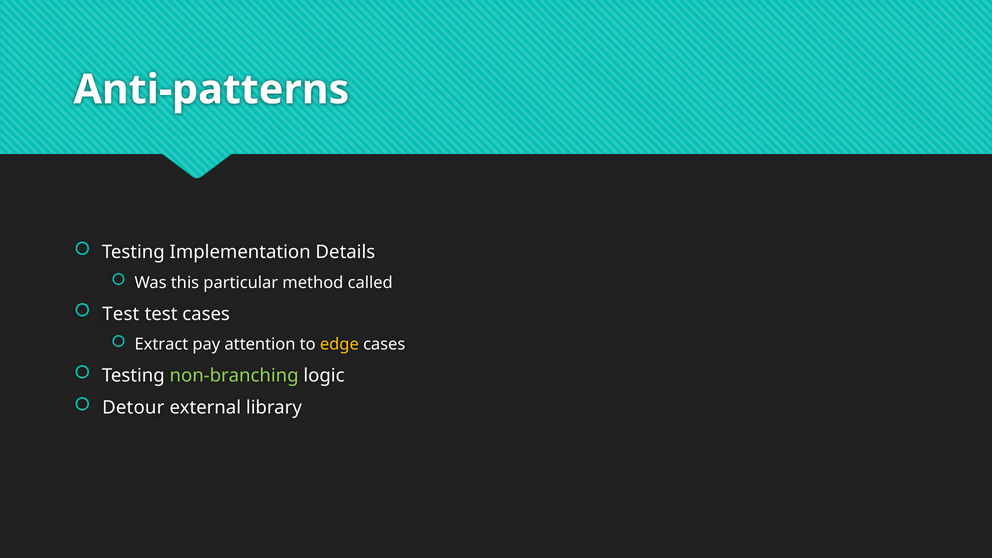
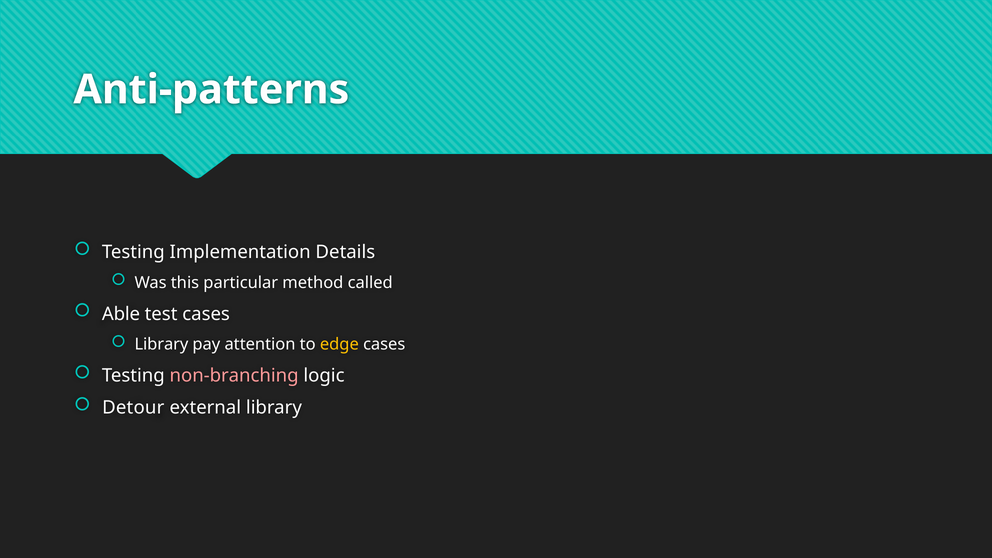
Test: Test -> Able (121, 314)
Extract: Extract -> Library (161, 344)
non-branching colour: light green -> pink (234, 375)
